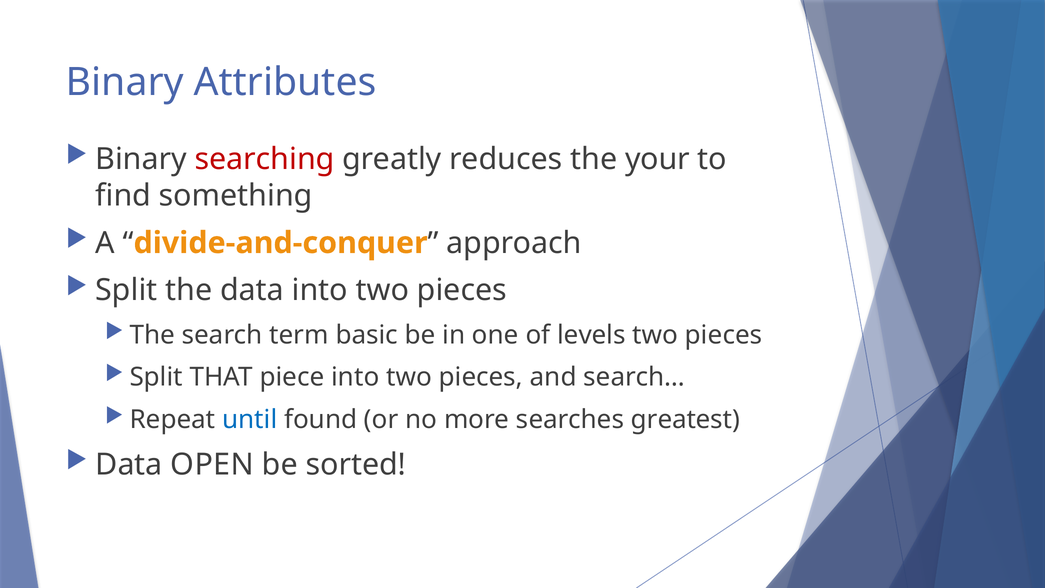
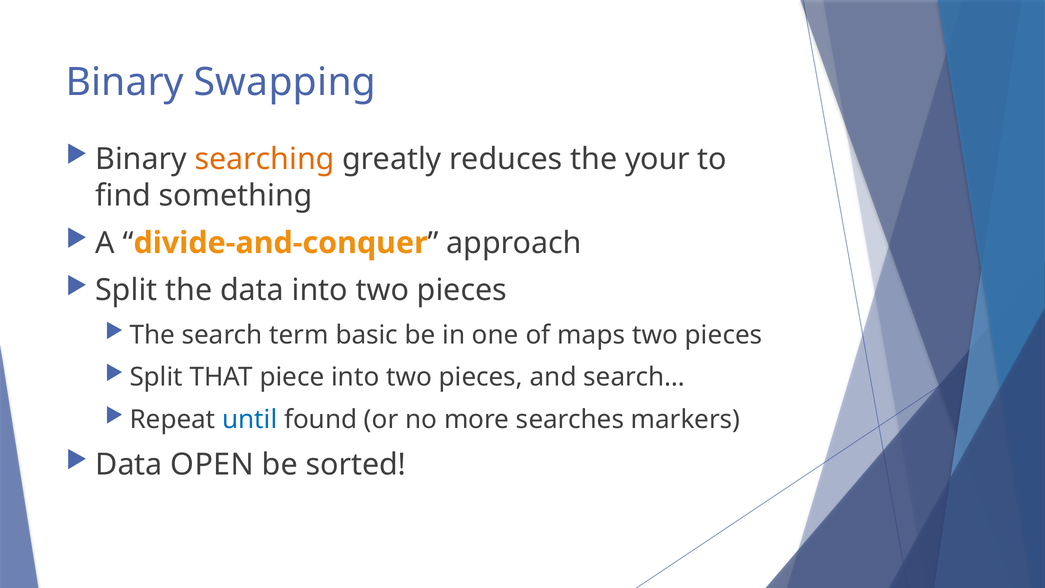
Attributes: Attributes -> Swapping (285, 82)
searching colour: red -> orange (265, 159)
levels: levels -> maps (591, 335)
greatest: greatest -> markers (685, 419)
